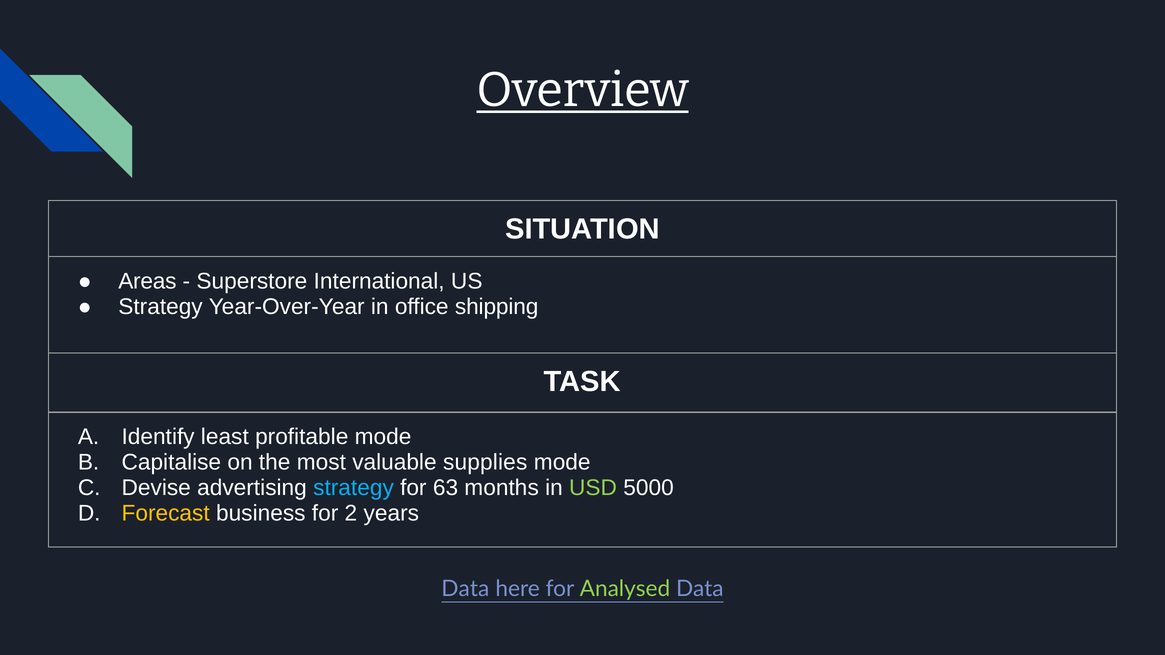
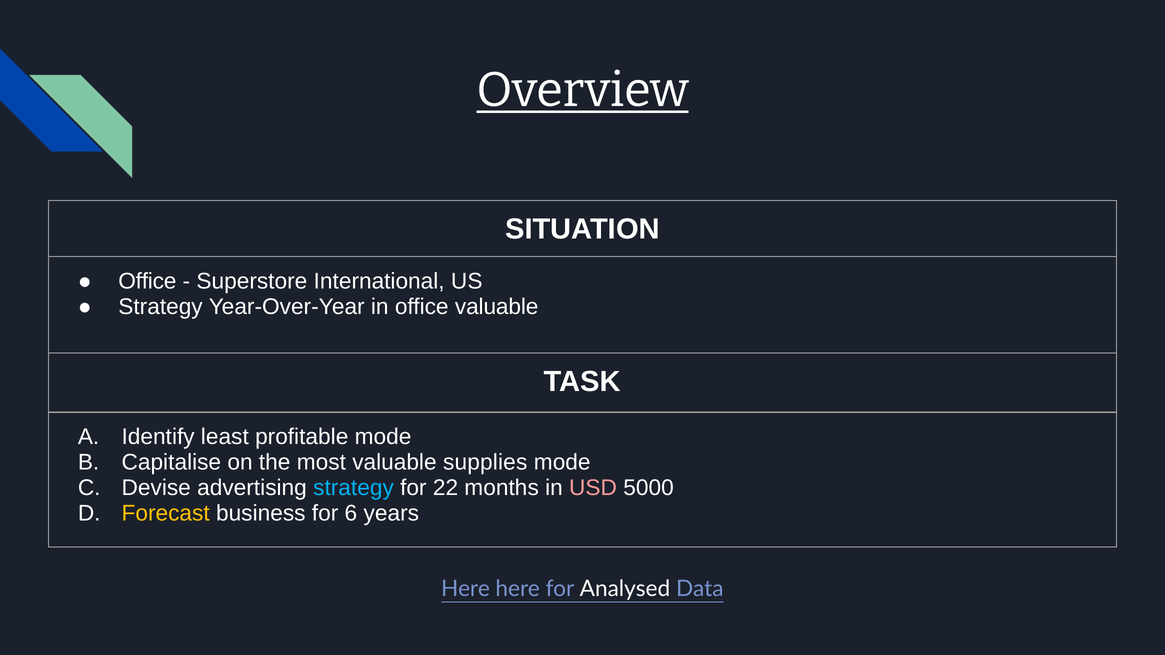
Areas: Areas -> Office (147, 281)
office shipping: shipping -> valuable (497, 307)
63: 63 -> 22 (446, 488)
USD colour: light green -> pink (593, 488)
2: 2 -> 6 (351, 514)
Data: Data -> Here (465, 589)
Analysed colour: light green -> white (625, 589)
